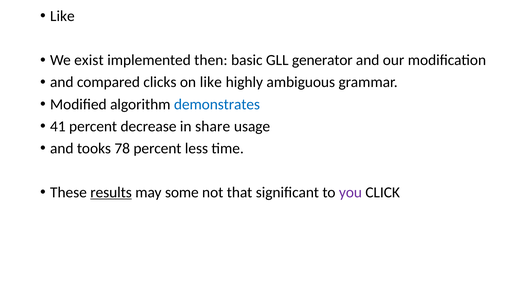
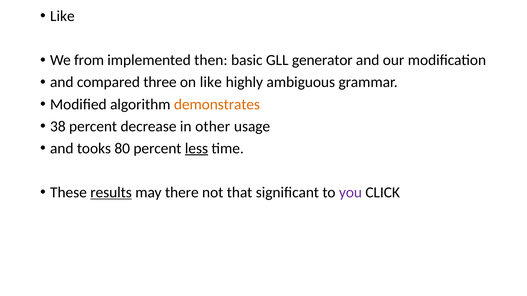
exist: exist -> from (89, 60)
clicks: clicks -> three (160, 82)
demonstrates colour: blue -> orange (217, 104)
41: 41 -> 38 (58, 126)
share: share -> other (213, 126)
78: 78 -> 80 (122, 149)
less underline: none -> present (196, 149)
some: some -> there (182, 193)
